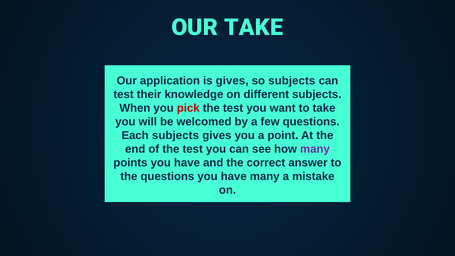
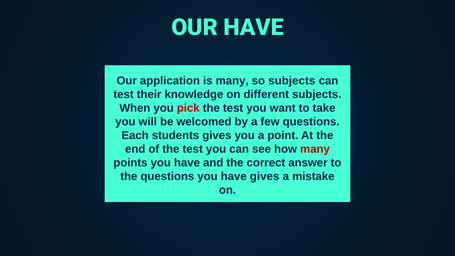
OUR TAKE: TAKE -> HAVE (254, 28)
is gives: gives -> many (232, 81)
Each subjects: subjects -> students (176, 135)
many colour: purple -> red (315, 149)
have many: many -> gives (265, 176)
